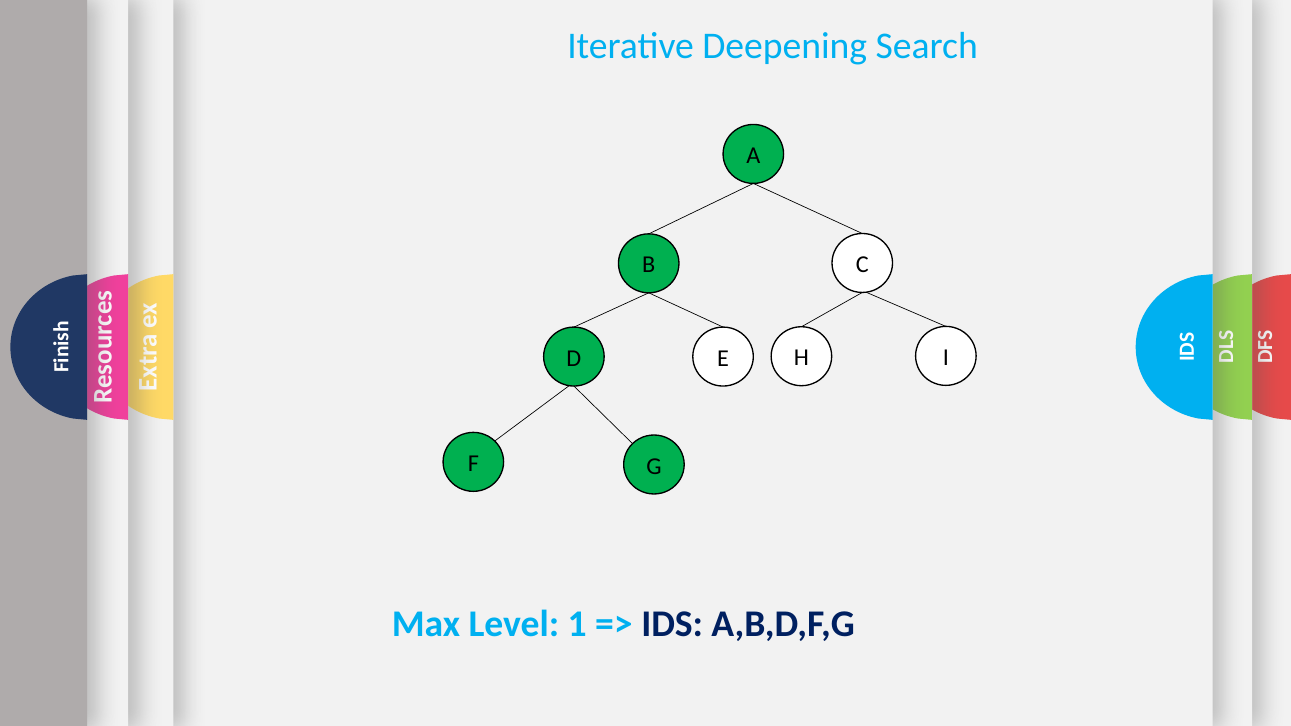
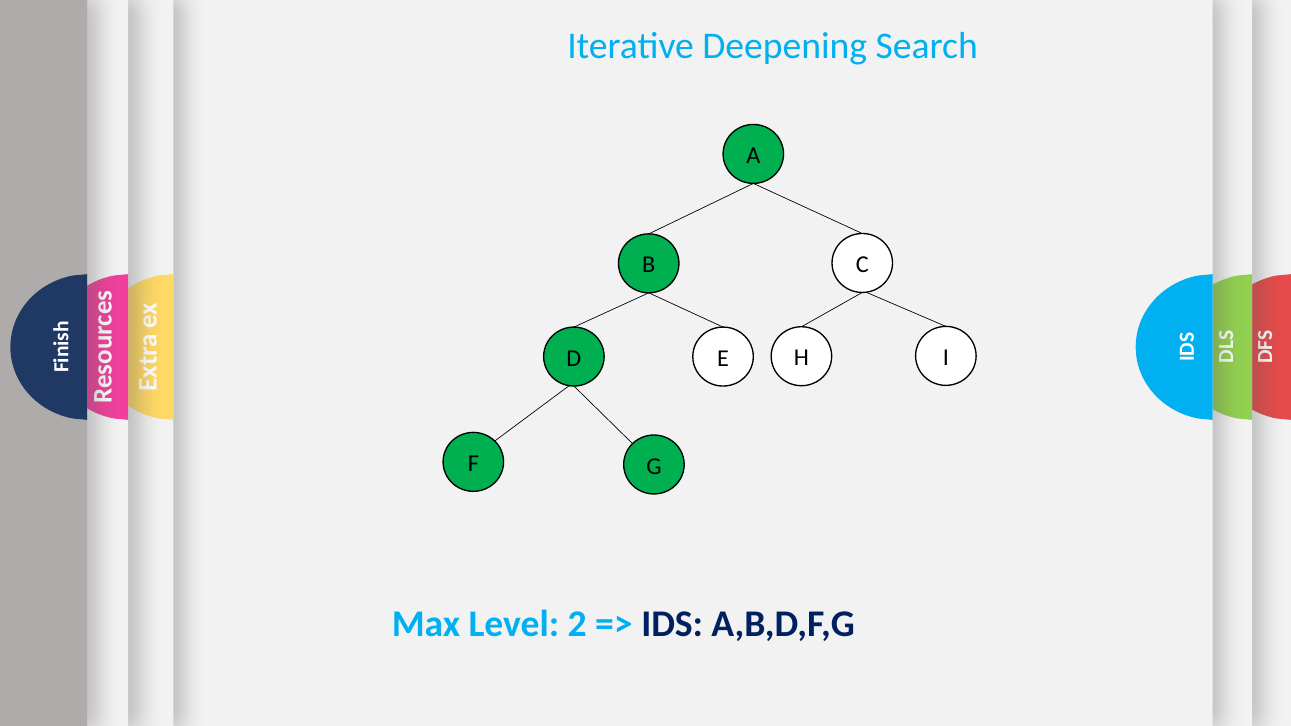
1: 1 -> 2 (577, 625)
